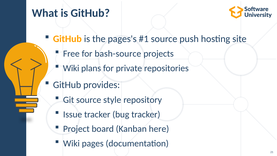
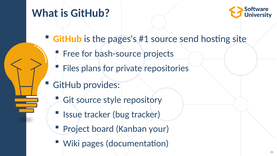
push: push -> send (189, 39)
Wiki: Wiki -> Files (71, 68)
here: here -> your (159, 129)
